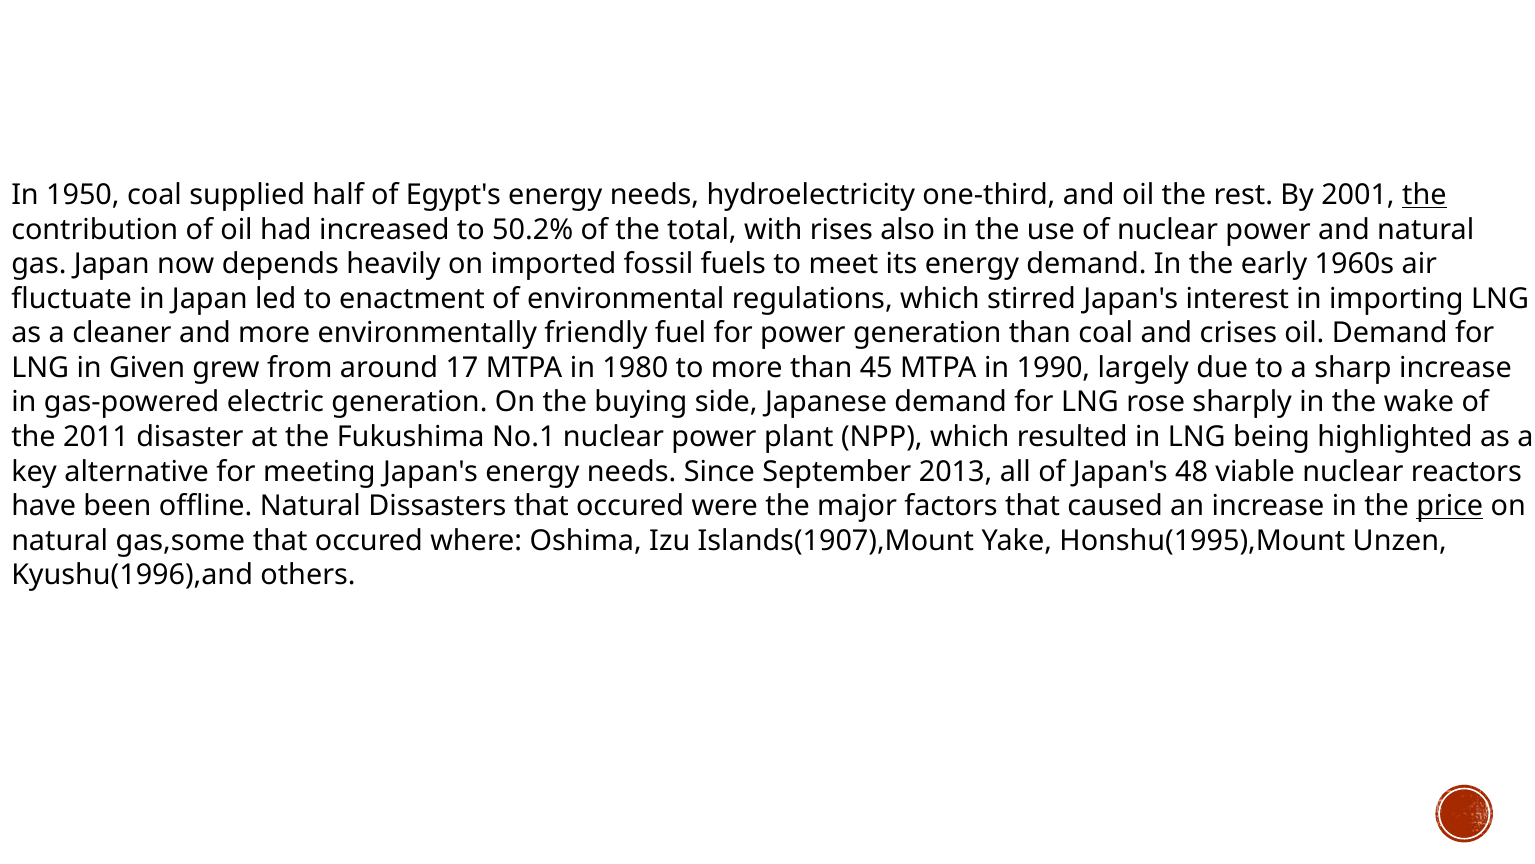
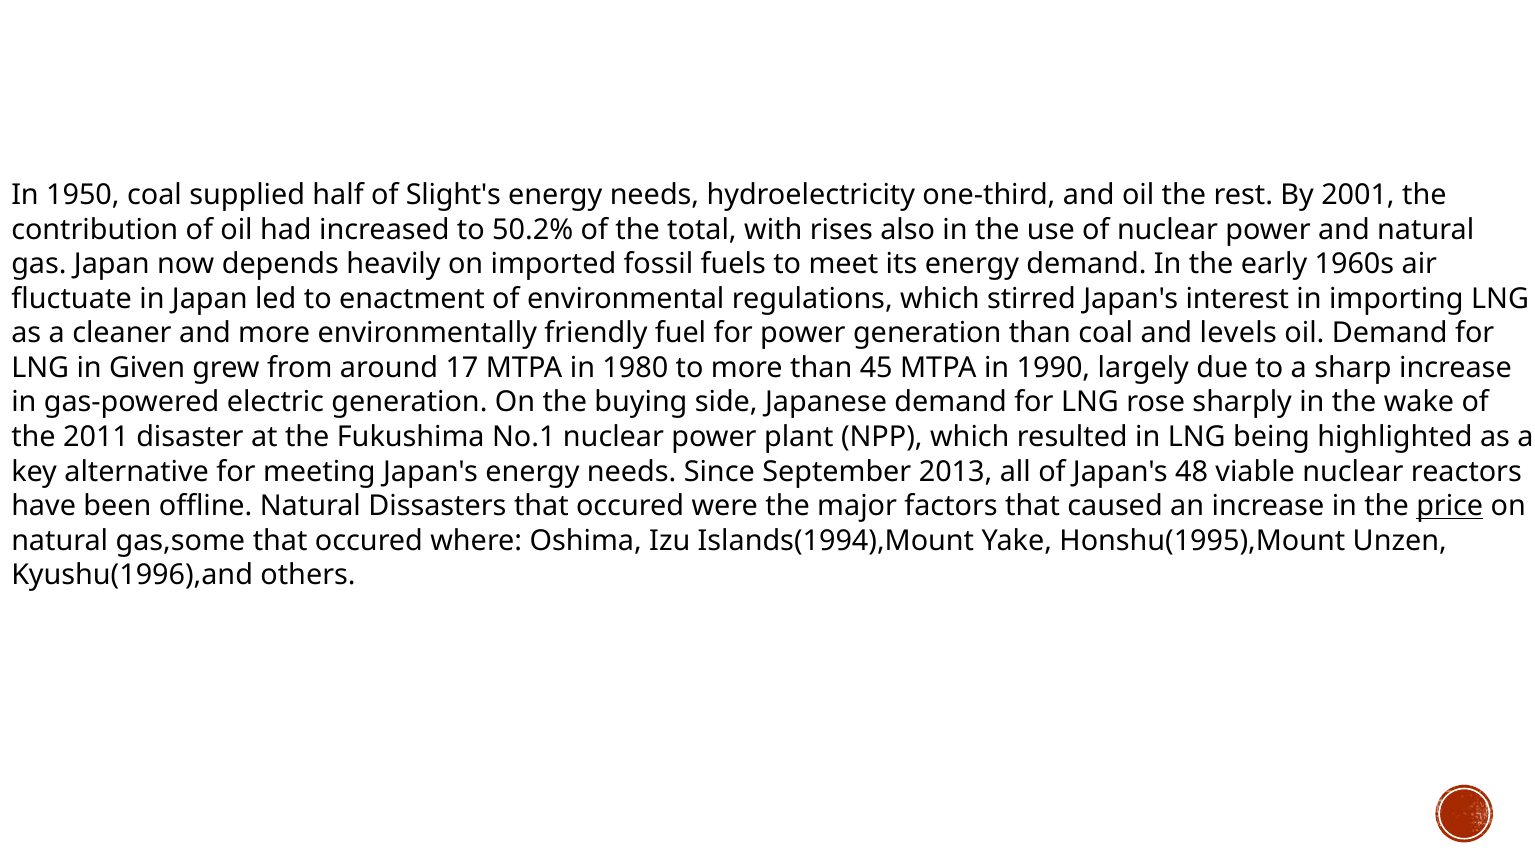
Egypt's: Egypt's -> Slight's (453, 195)
the underline: present -> none (1424, 195)
crises: crises -> levels (1238, 333)
Islands(1907),Mount: Islands(1907),Mount -> Islands(1994),Mount (836, 540)
